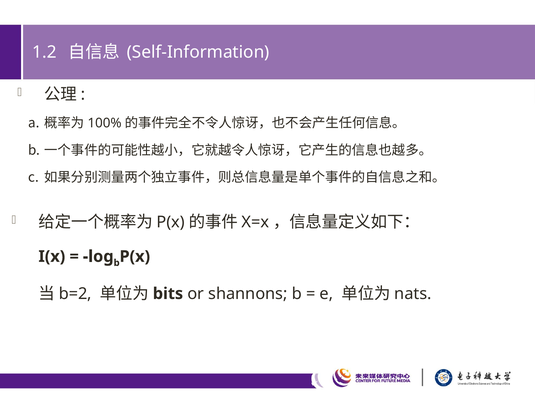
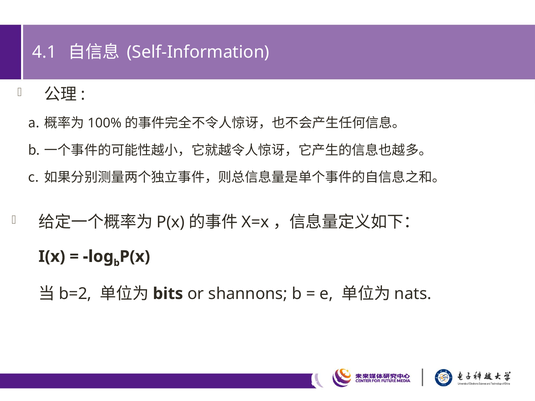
1.2: 1.2 -> 4.1 (44, 52)
